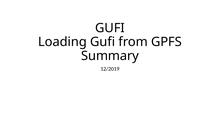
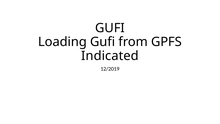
Summary: Summary -> Indicated (110, 56)
